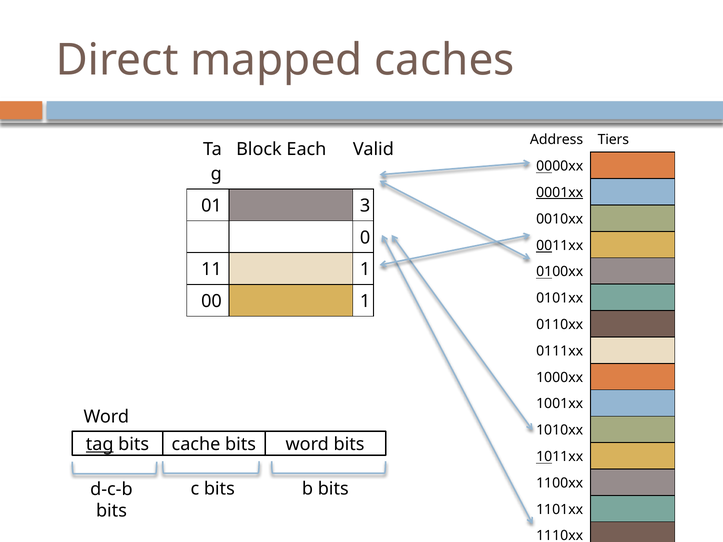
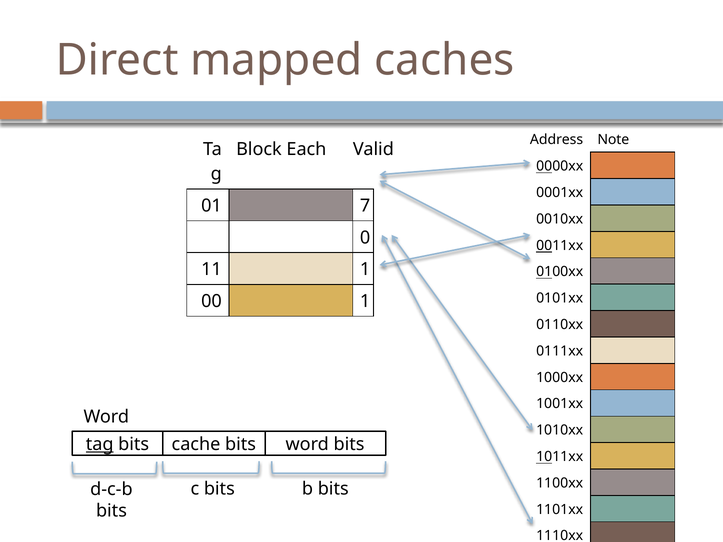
Tiers: Tiers -> Note (613, 140)
0001xx underline: present -> none (560, 193)
3: 3 -> 7 (365, 206)
